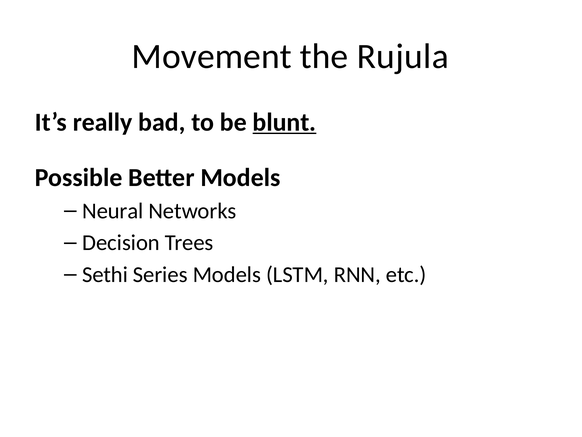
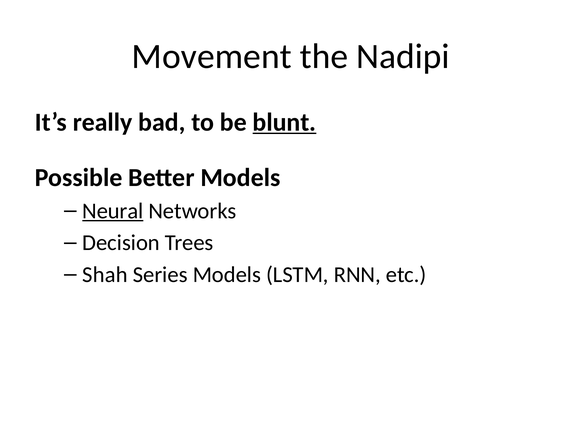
Rujula: Rujula -> Nadipi (403, 56)
Neural underline: none -> present (113, 211)
Sethi: Sethi -> Shah (105, 274)
